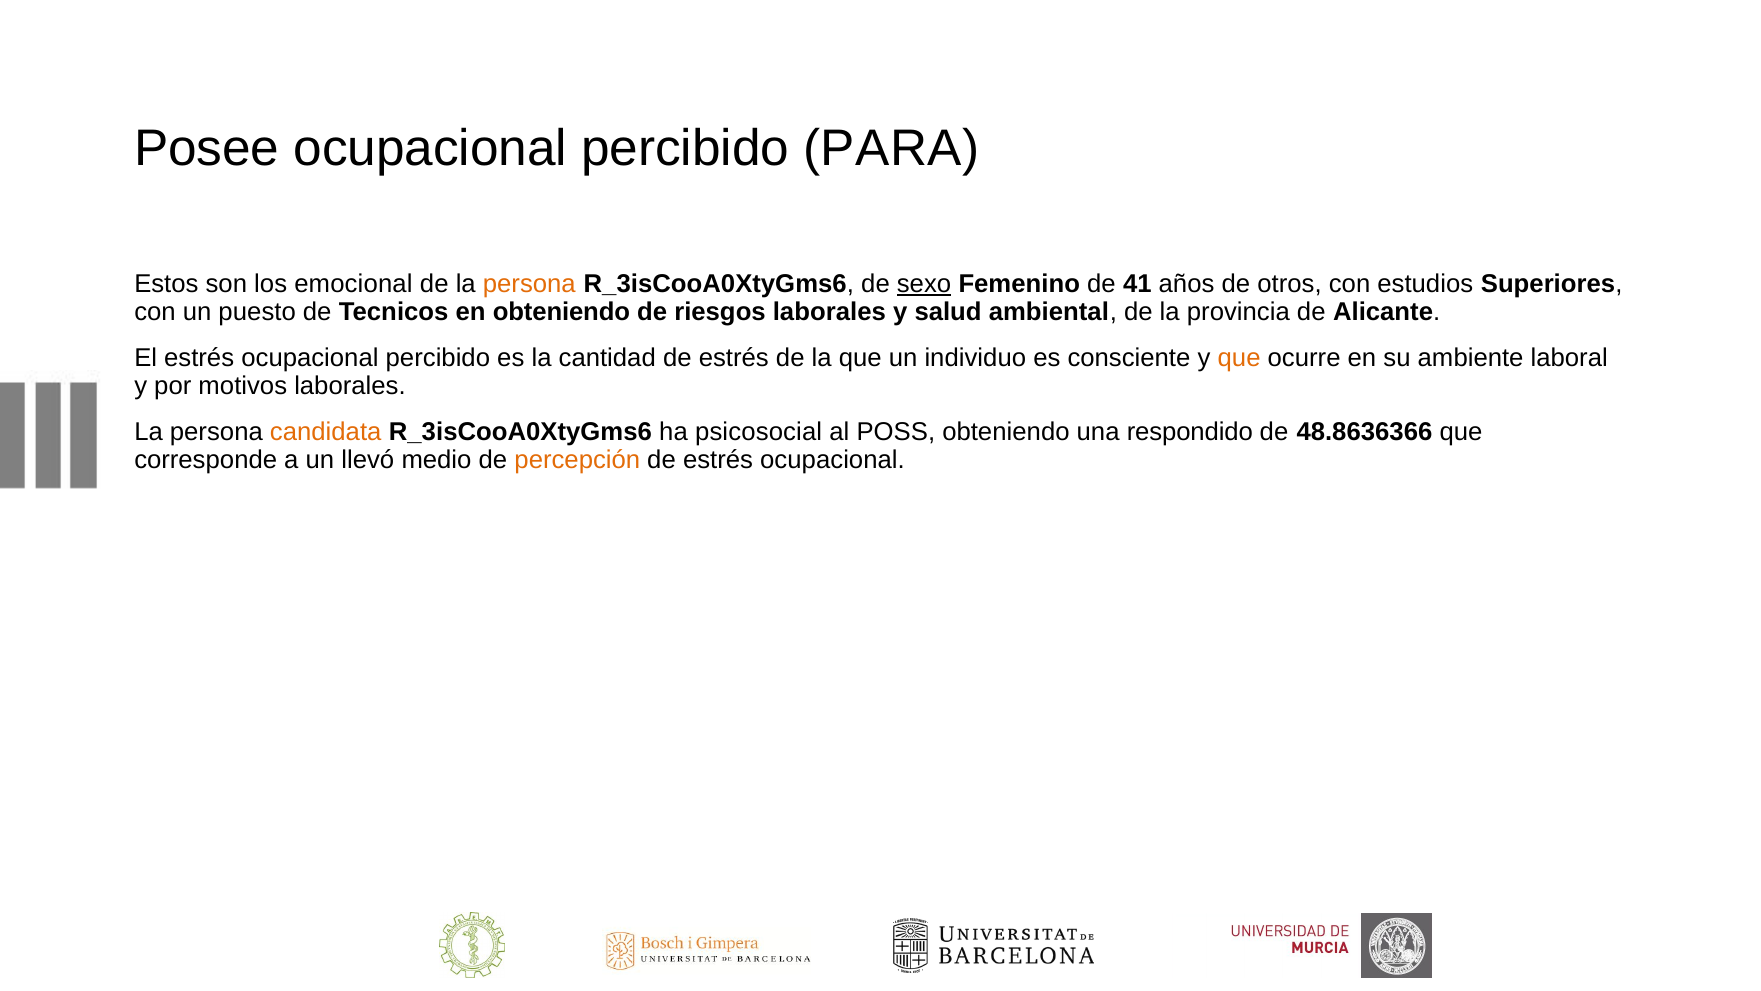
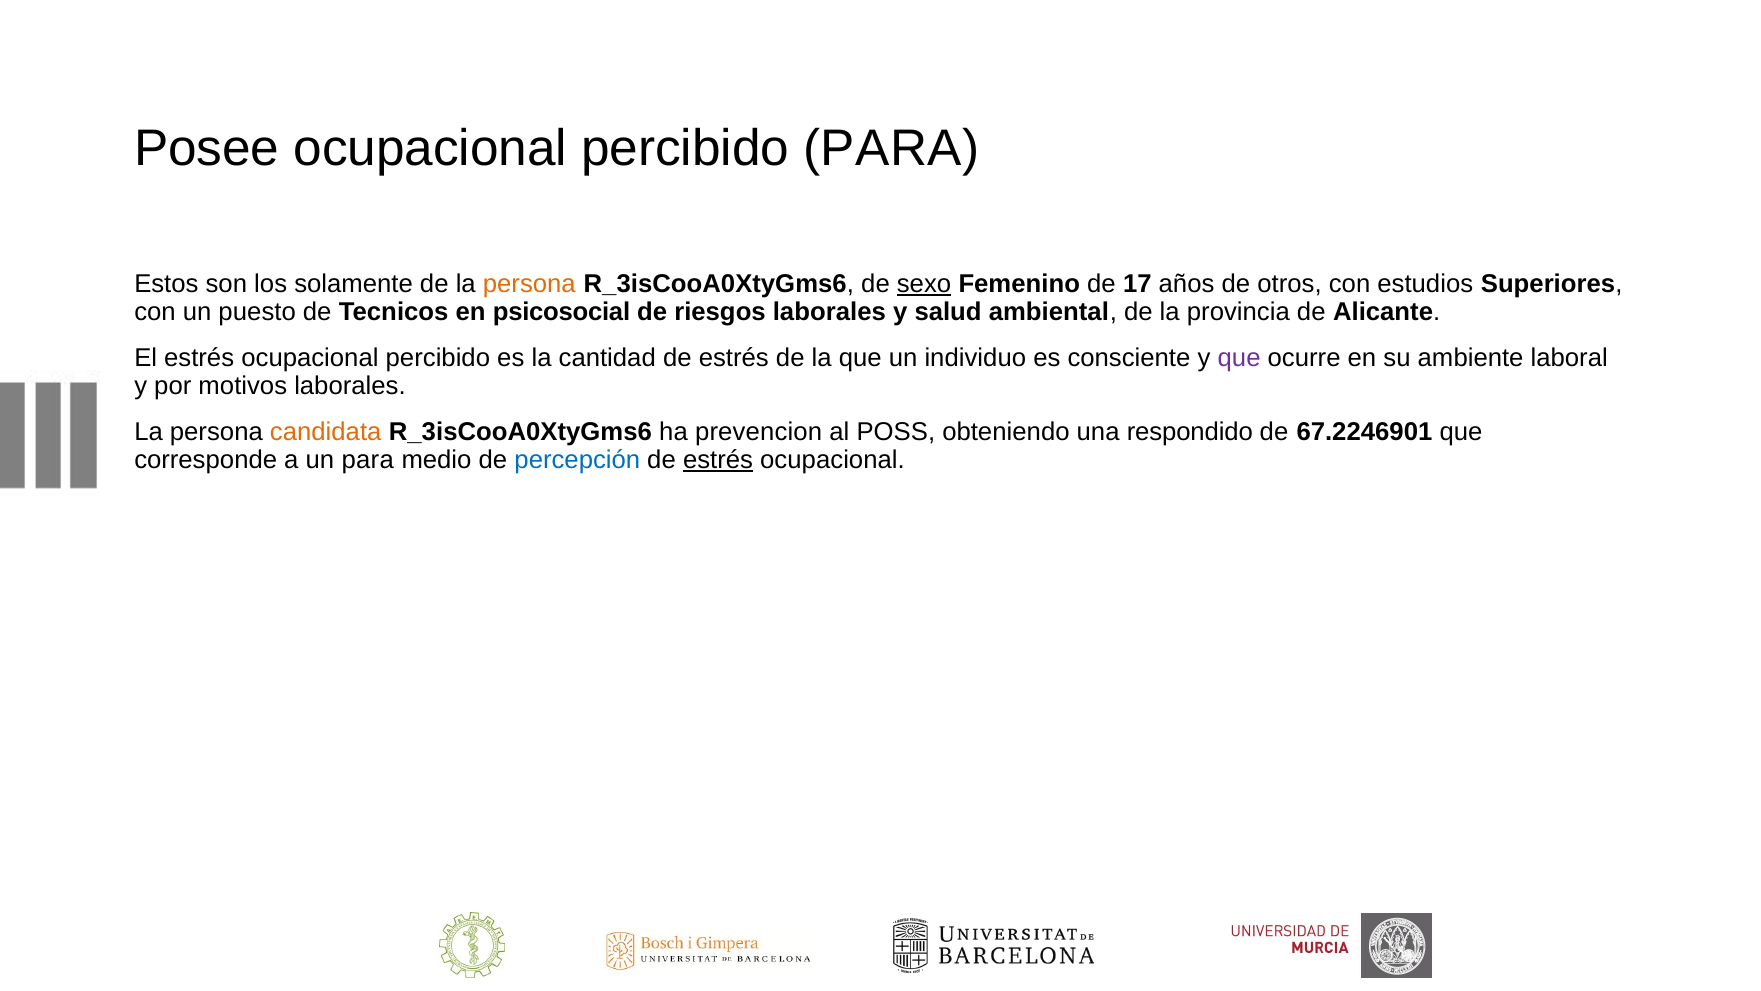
emocional: emocional -> solamente (354, 284)
41: 41 -> 17 (1137, 284)
en obteniendo: obteniendo -> psicosocial (561, 312)
que colour: orange -> purple (1239, 358)
psicosocial: psicosocial -> prevencion (759, 432)
48.8636366: 48.8636366 -> 67.2246901 (1364, 432)
un llevó: llevó -> para (368, 460)
percepción colour: orange -> blue (577, 460)
estrés underline: none -> present (718, 460)
